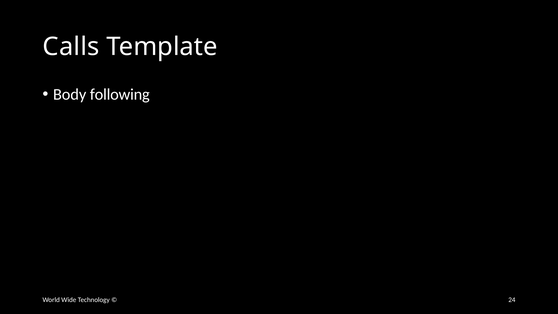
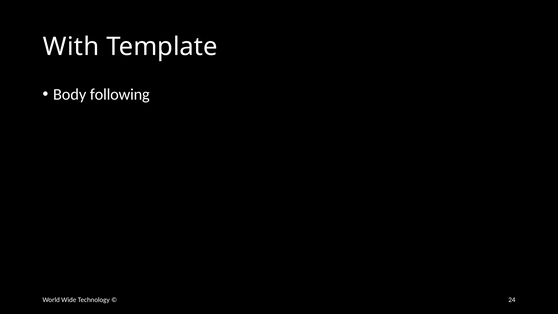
Calls: Calls -> With (71, 47)
